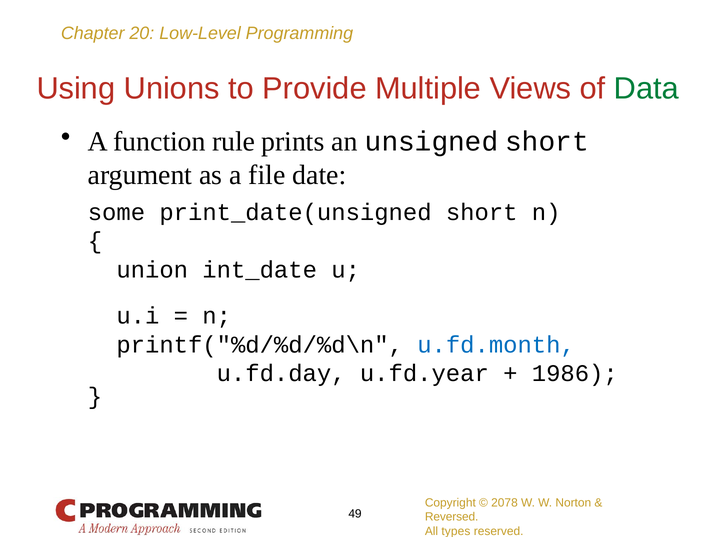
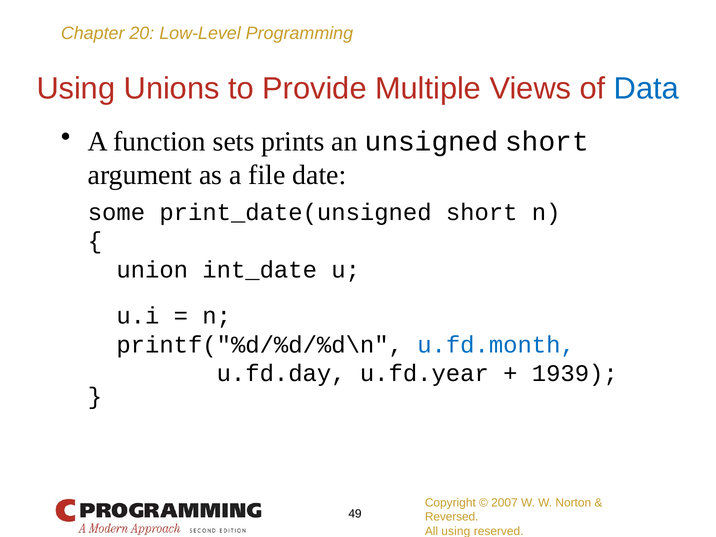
Data colour: green -> blue (646, 89)
rule: rule -> sets (234, 142)
1986: 1986 -> 1939 (575, 374)
2078: 2078 -> 2007 (504, 503)
All types: types -> using (456, 531)
